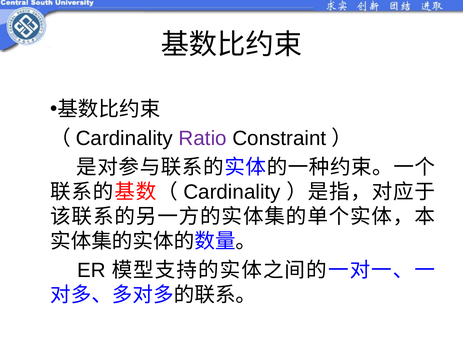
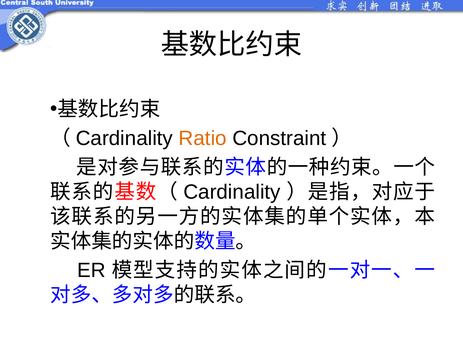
Ratio colour: purple -> orange (203, 138)
